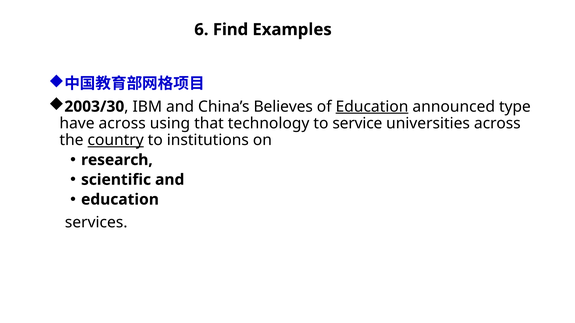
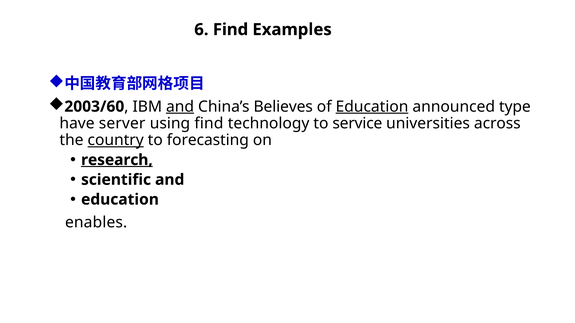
2003/30: 2003/30 -> 2003/60 (94, 107)
and underline: none -> present (180, 107)
have across: across -> server (122, 124)
using that: that -> find (209, 124)
institutions: institutions -> forecasting (208, 140)
research underline: none -> present (117, 160)
services: services -> enables (96, 223)
